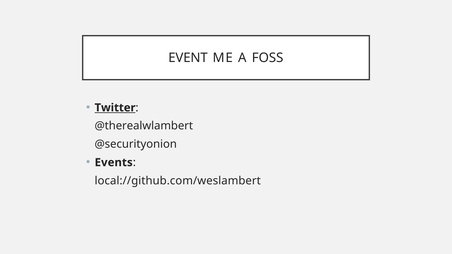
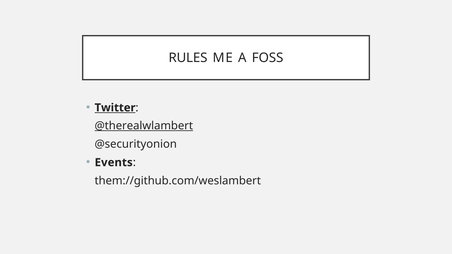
EVENT: EVENT -> RULES (188, 58)
@therealwlambert underline: none -> present (144, 126)
local://github.com/weslambert: local://github.com/weslambert -> them://github.com/weslambert (178, 181)
